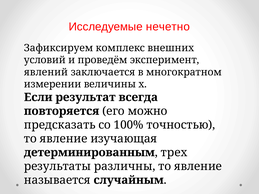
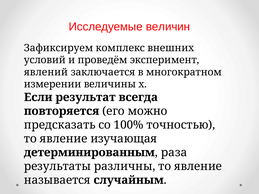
нечетно: нечетно -> величин (168, 27)
трех: трех -> раза (174, 153)
